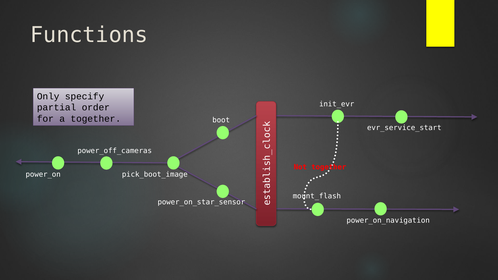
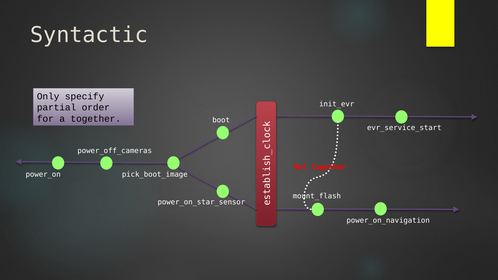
Functions: Functions -> Syntactic (89, 35)
